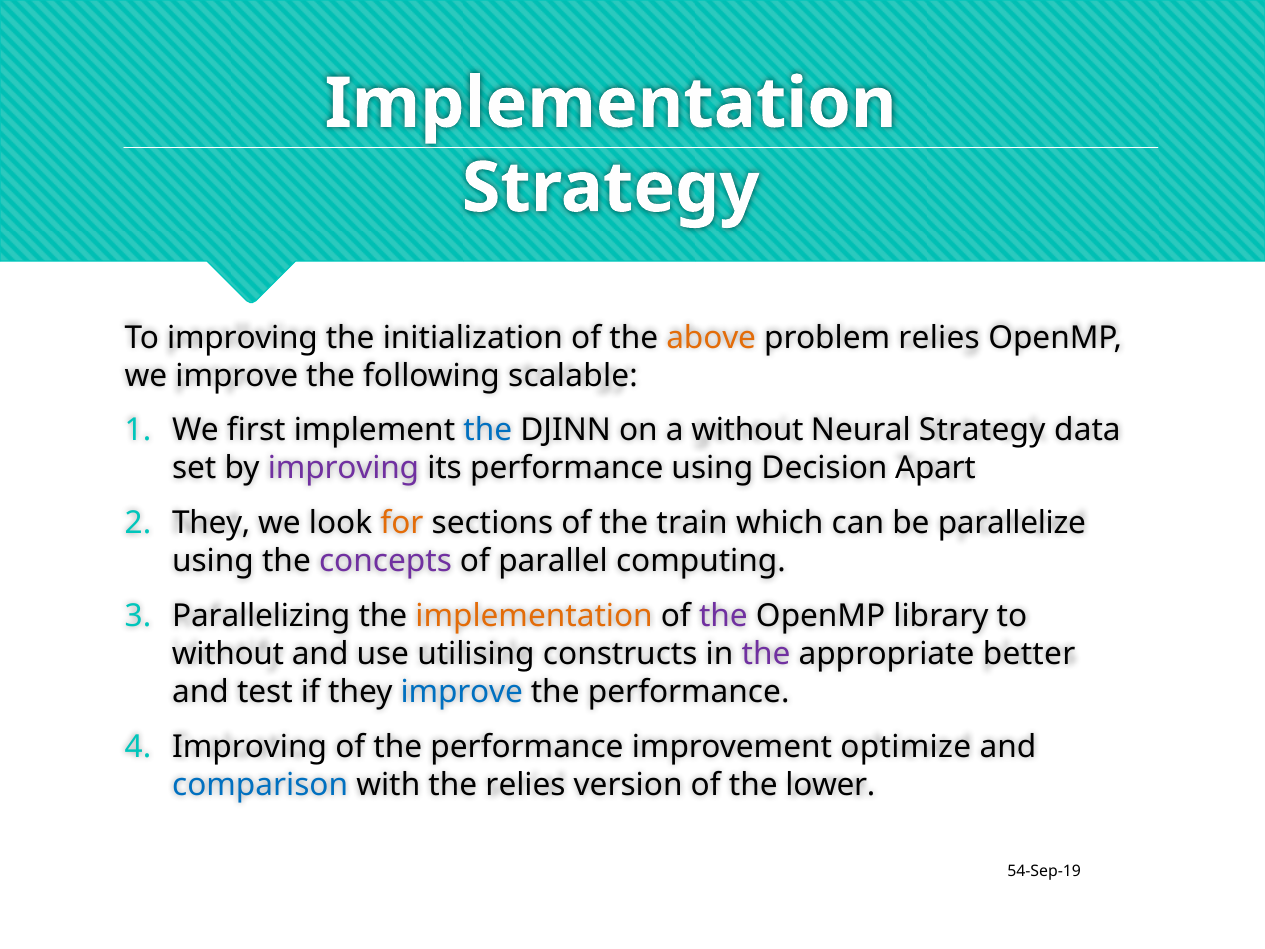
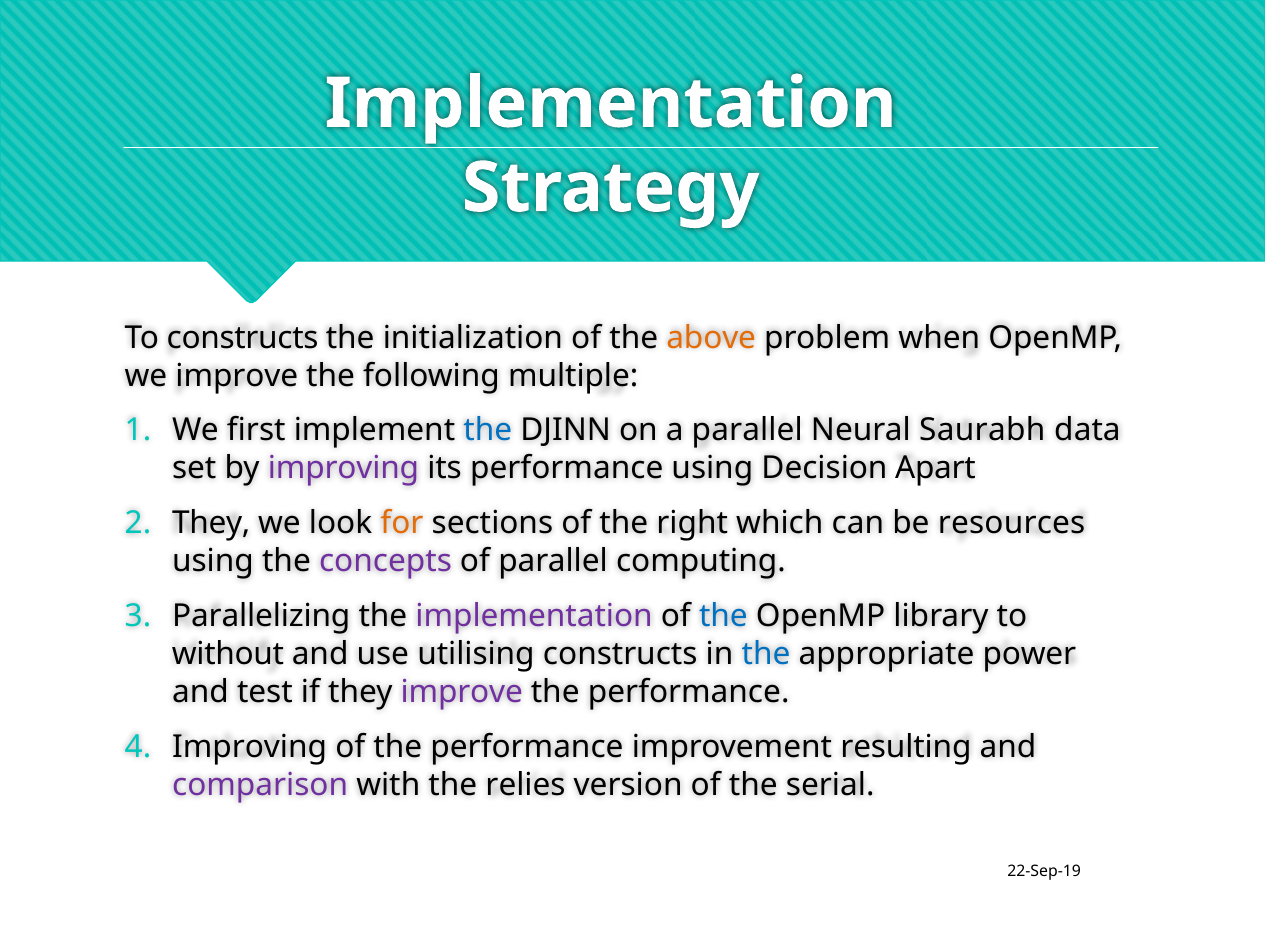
To improving: improving -> constructs (243, 338)
problem relies: relies -> when (939, 338)
scalable: scalable -> multiple (573, 376)
a without: without -> parallel (747, 430)
Neural Strategy: Strategy -> Saurabh (982, 430)
train: train -> right (692, 523)
parallelize: parallelize -> resources (1012, 523)
implementation colour: orange -> purple (534, 616)
the colour: purple -> blue (723, 616)
the colour: purple -> blue (766, 654)
better: better -> power (1029, 654)
improve colour: blue -> purple (462, 692)
optimize: optimize -> resulting (906, 747)
comparison colour: blue -> purple (260, 785)
lower: lower -> serial (830, 785)
54-Sep-19: 54-Sep-19 -> 22-Sep-19 (1044, 872)
